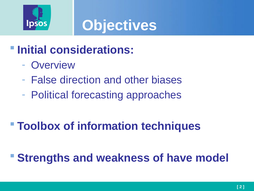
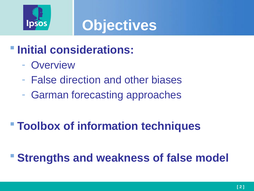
Political: Political -> Garman (50, 95)
of have: have -> false (180, 158)
